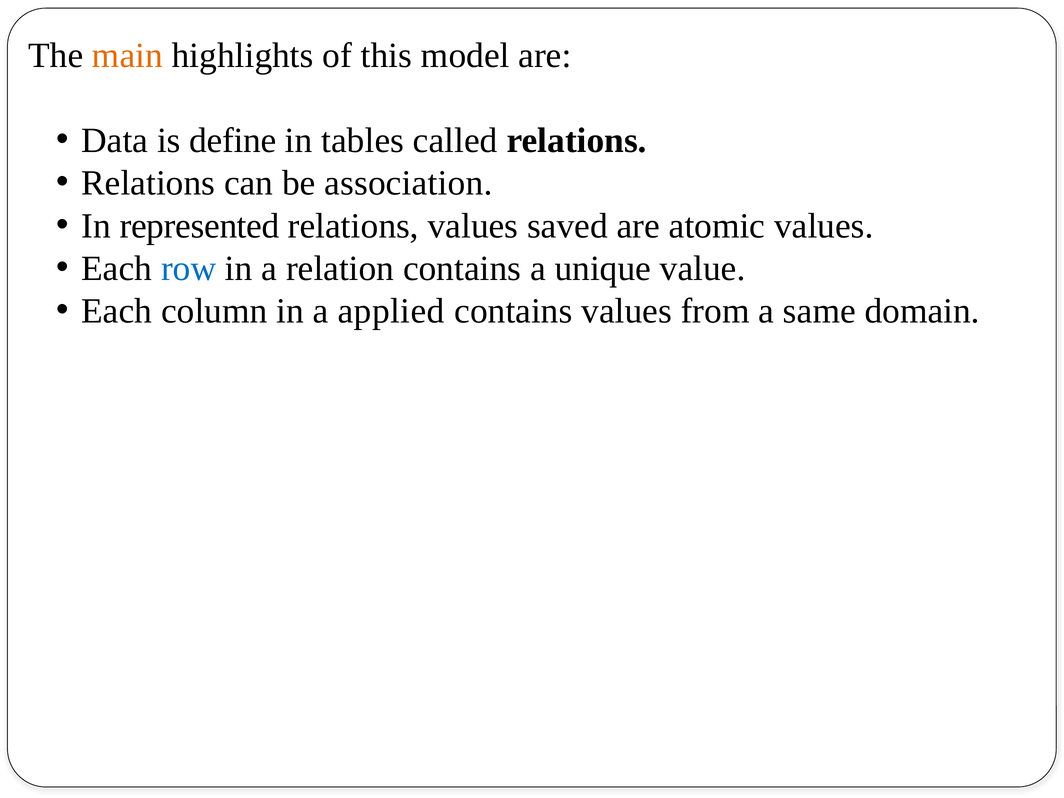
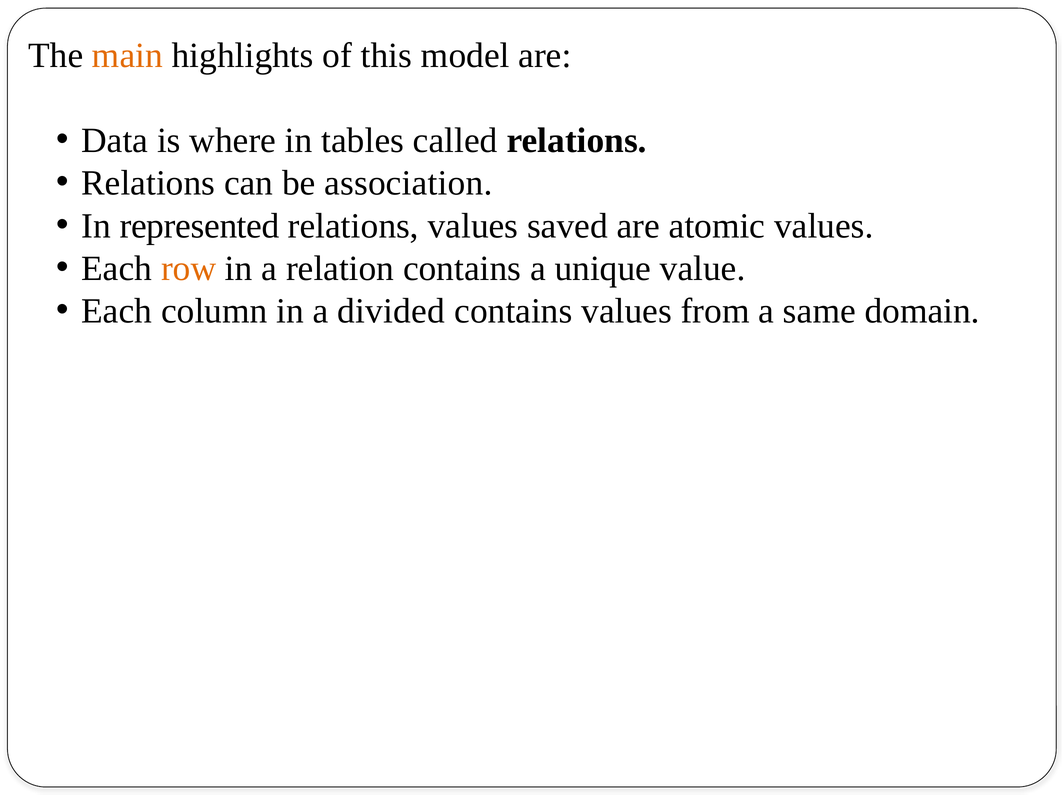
define: define -> where (233, 141)
row colour: blue -> orange (189, 268)
applied: applied -> divided (391, 311)
